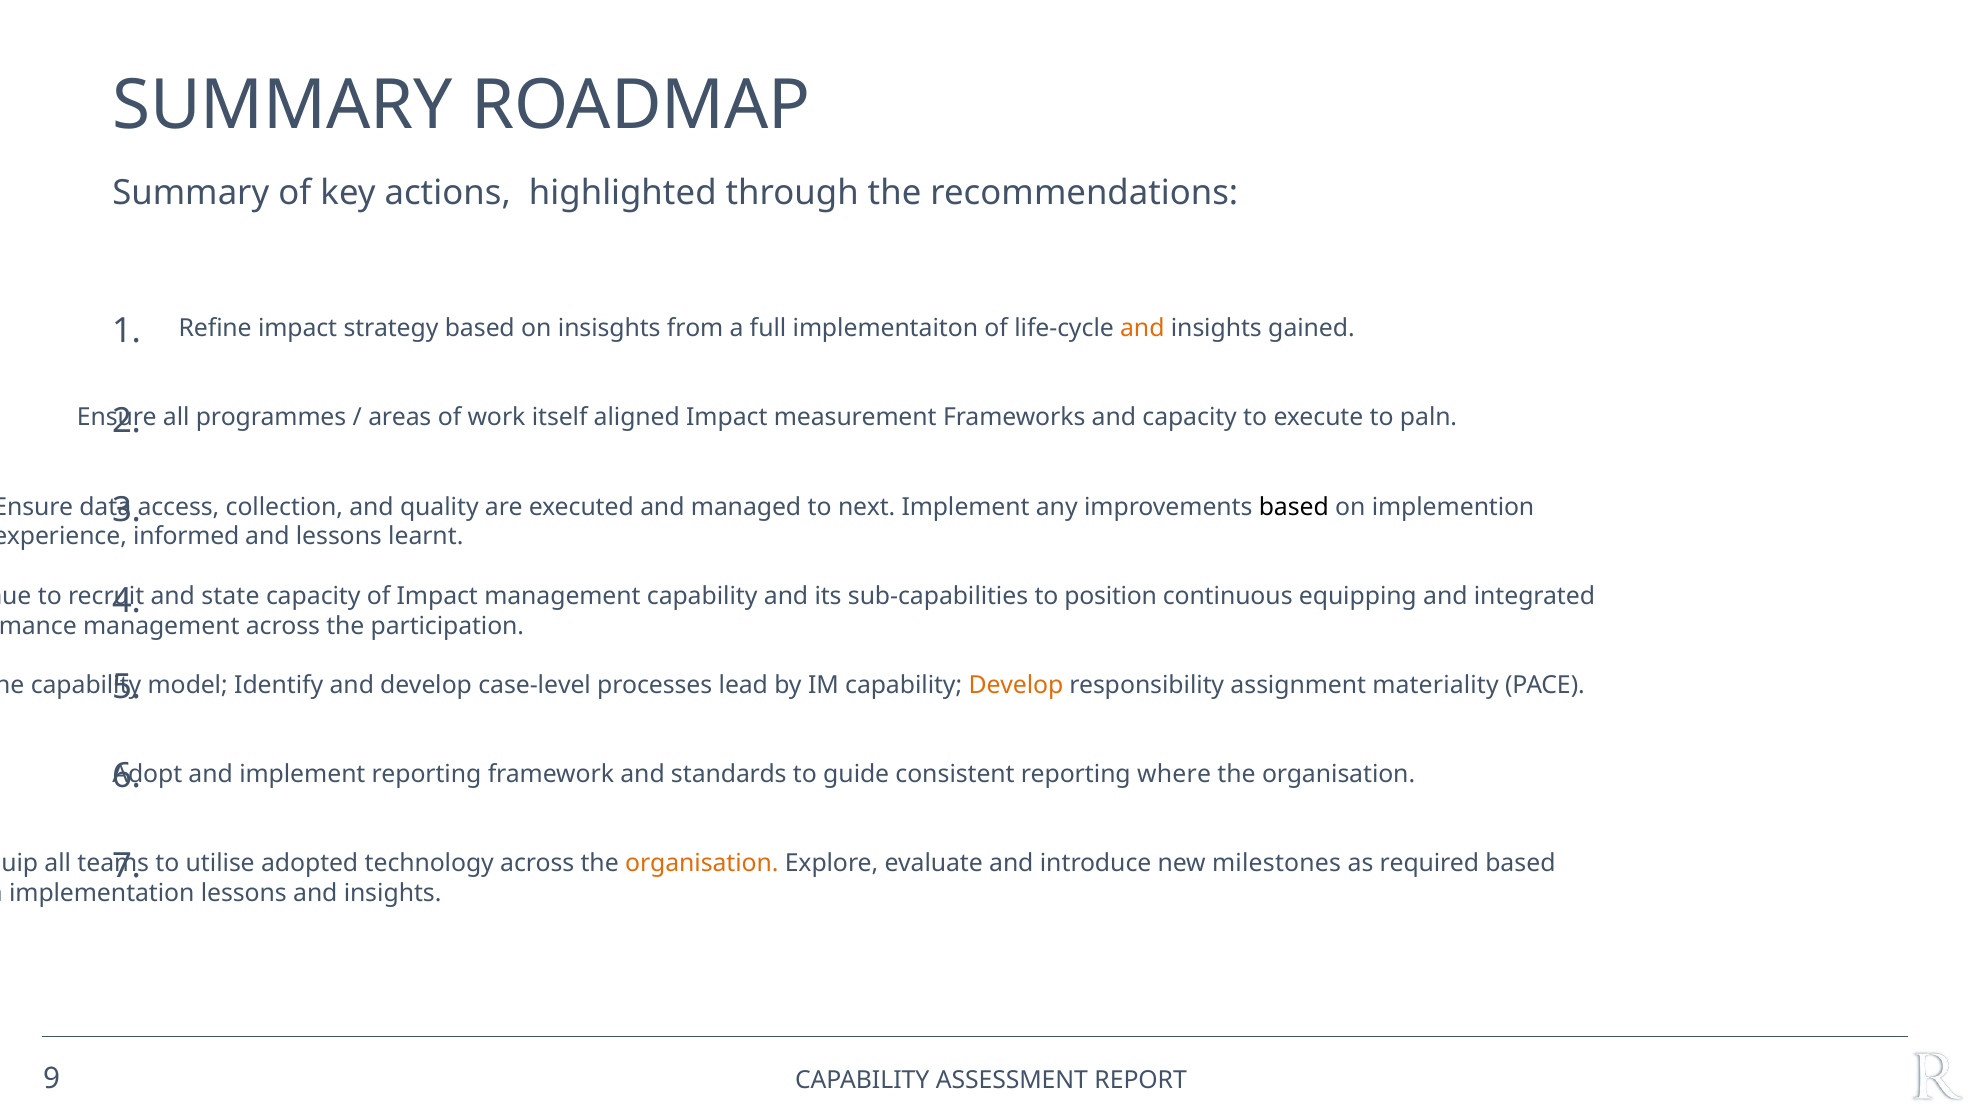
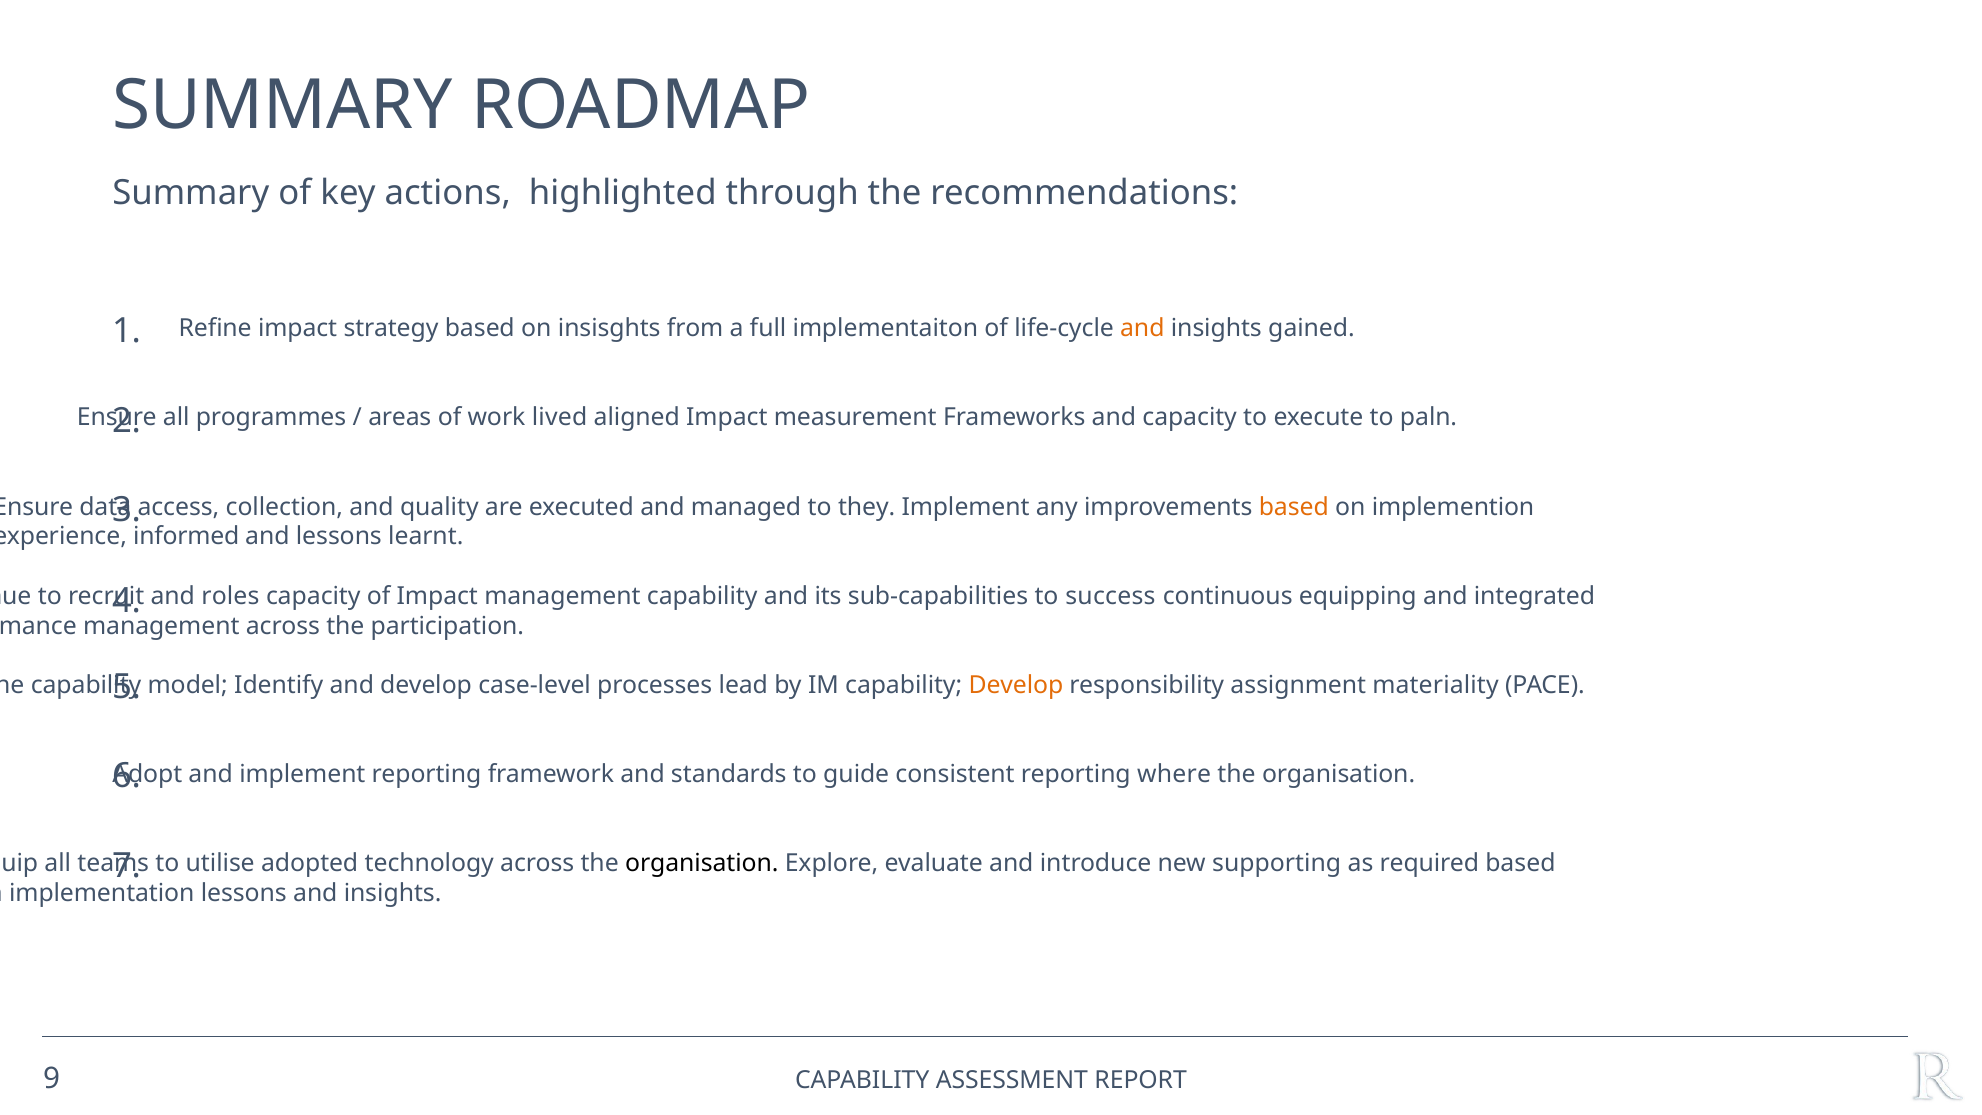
itself: itself -> lived (560, 418)
next: next -> they (867, 507)
based colour: black -> orange (1294, 507)
state: state -> roles (230, 596)
position: position -> success (1110, 596)
organisation colour: orange -> black (702, 864)
milestones: milestones -> supporting (1277, 864)
